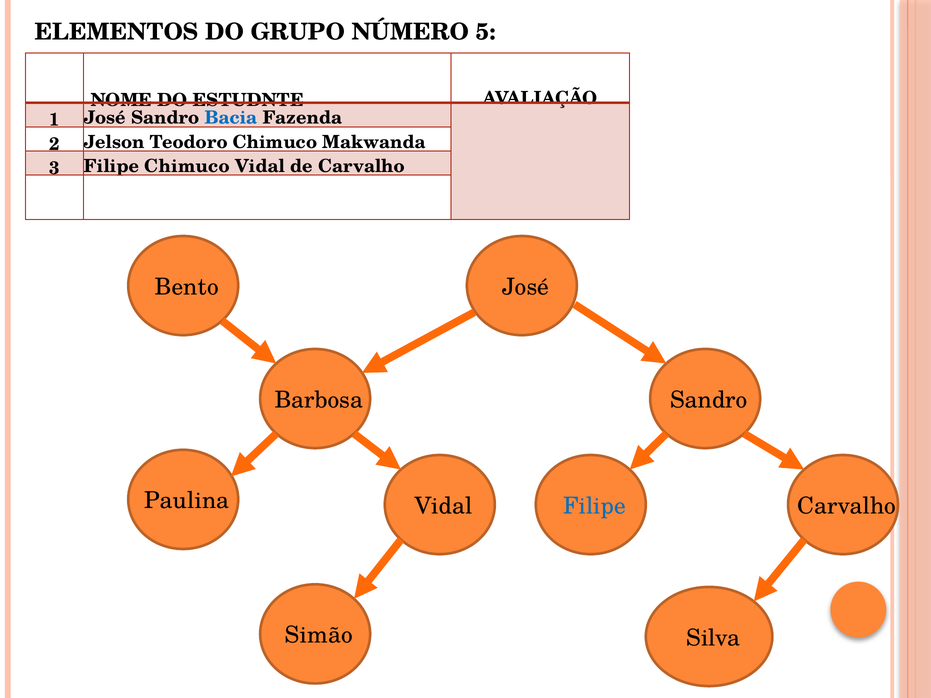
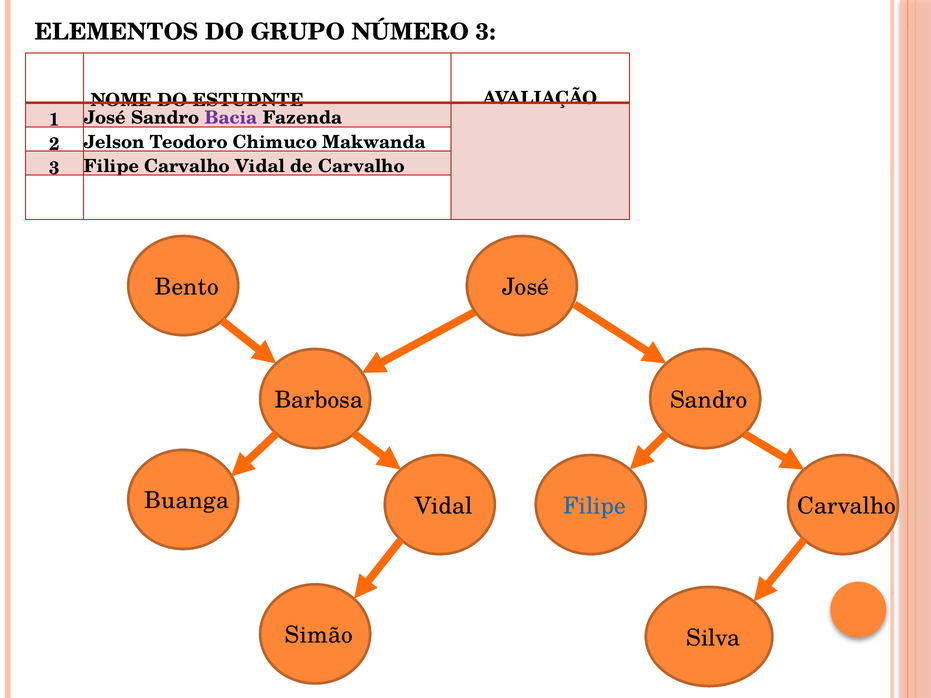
NÚMERO 5: 5 -> 3 (486, 32)
Bacia colour: blue -> purple (231, 118)
Filipe Chimuco: Chimuco -> Carvalho (187, 166)
Paulina: Paulina -> Buanga (187, 501)
